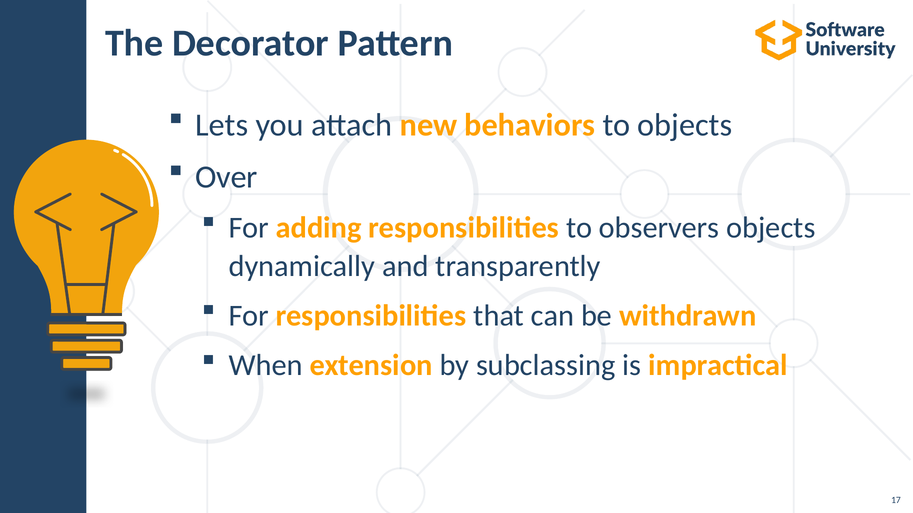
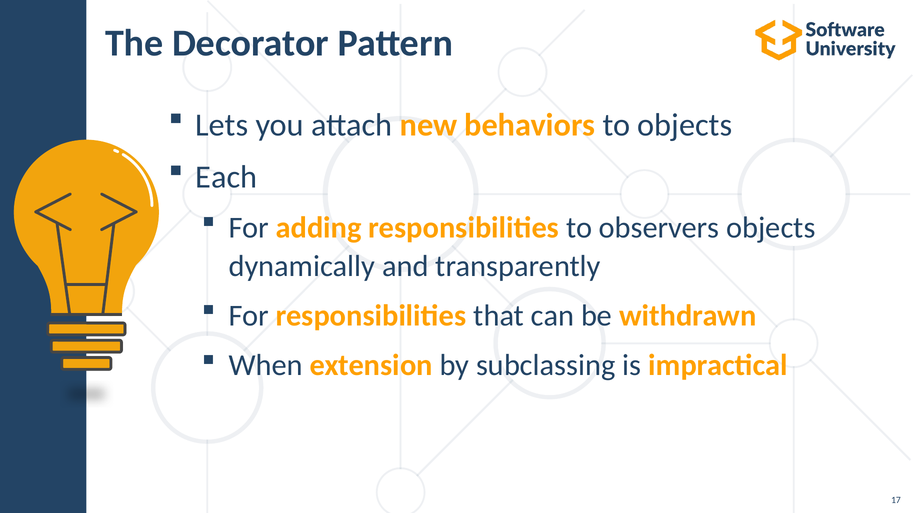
Over: Over -> Each (226, 177)
